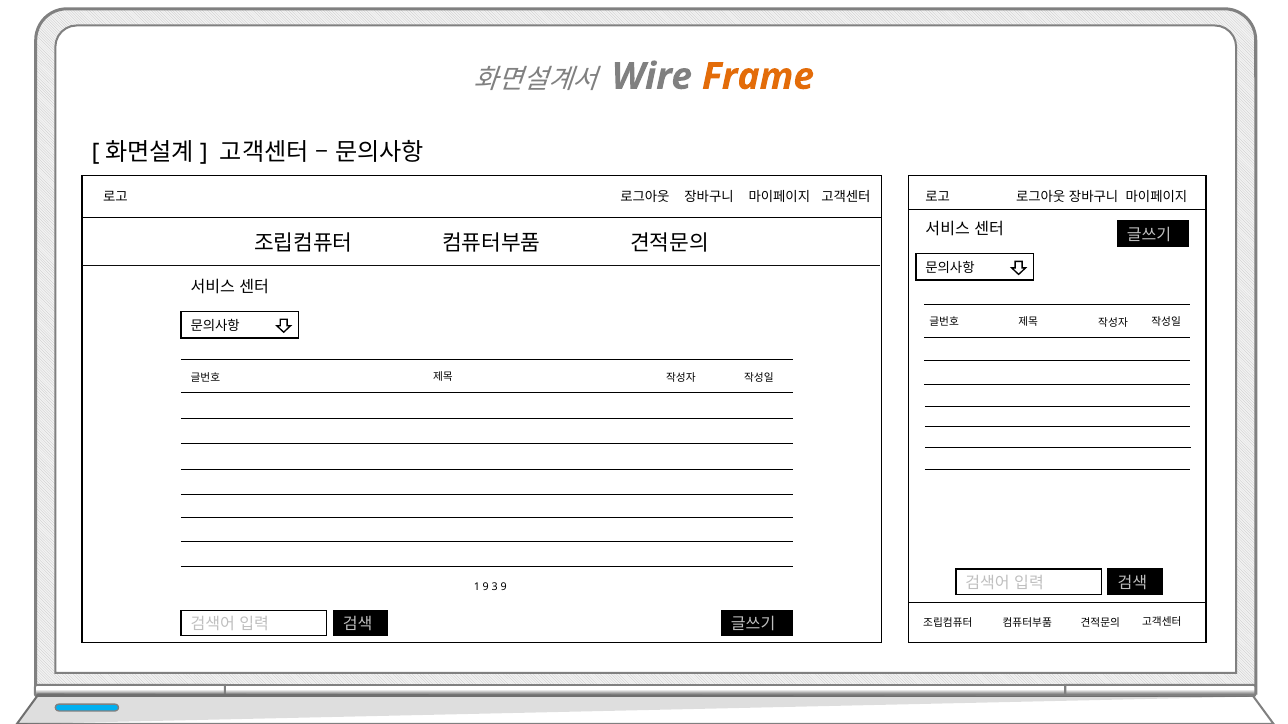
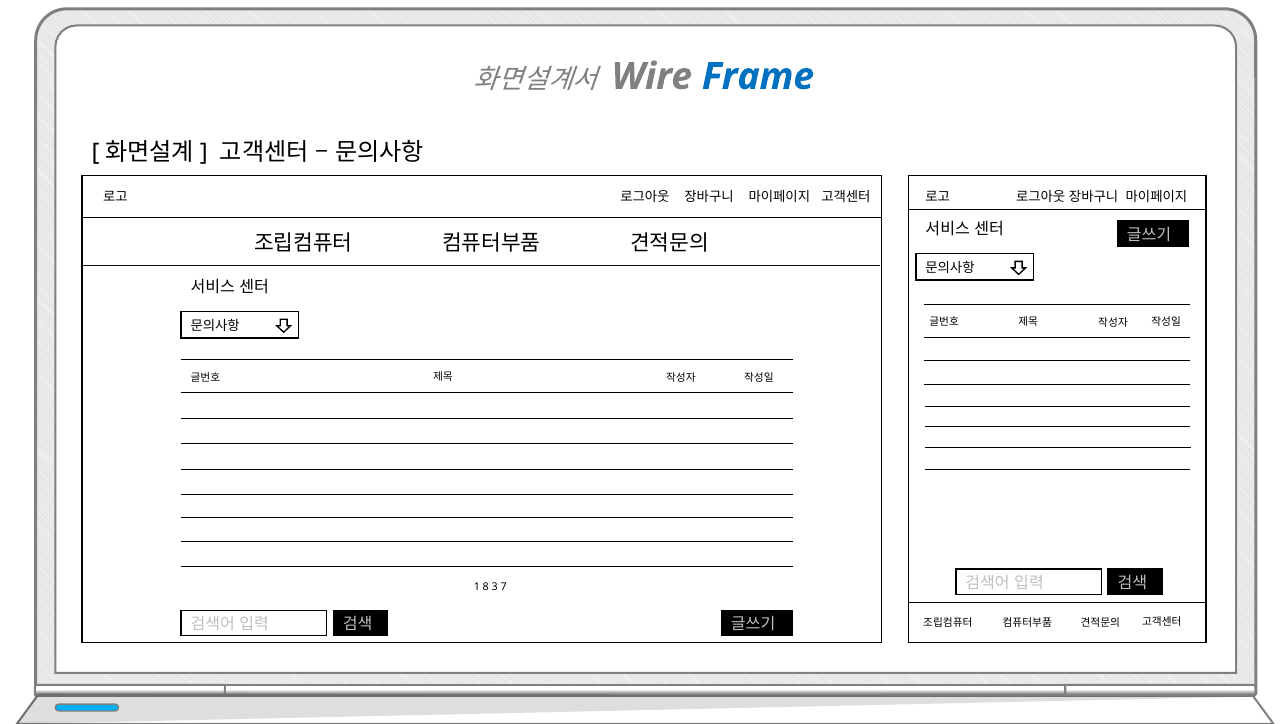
Frame colour: orange -> blue (758, 77)
1 9: 9 -> 8 (486, 587)
3 9: 9 -> 7 (504, 587)
